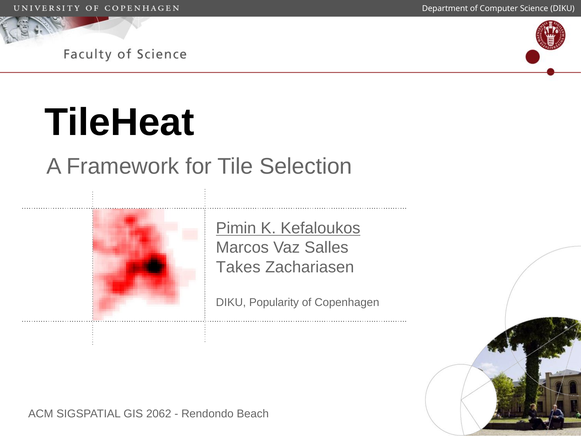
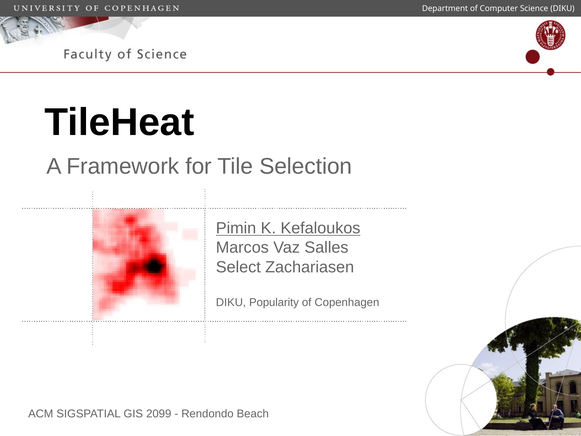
Takes: Takes -> Select (238, 267)
2062: 2062 -> 2099 (159, 414)
